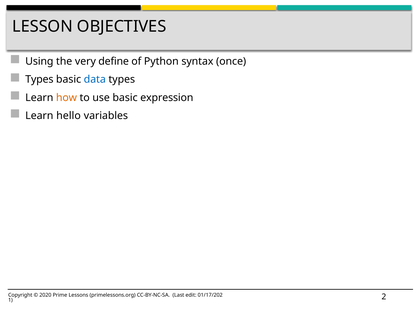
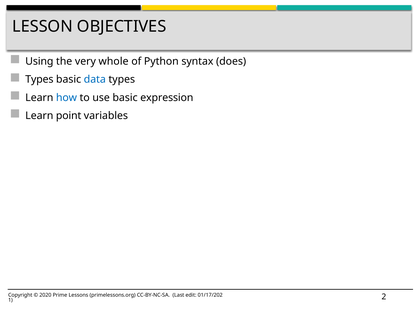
define: define -> whole (114, 61)
once: once -> does (231, 61)
how colour: orange -> blue (67, 98)
hello: hello -> point (69, 116)
